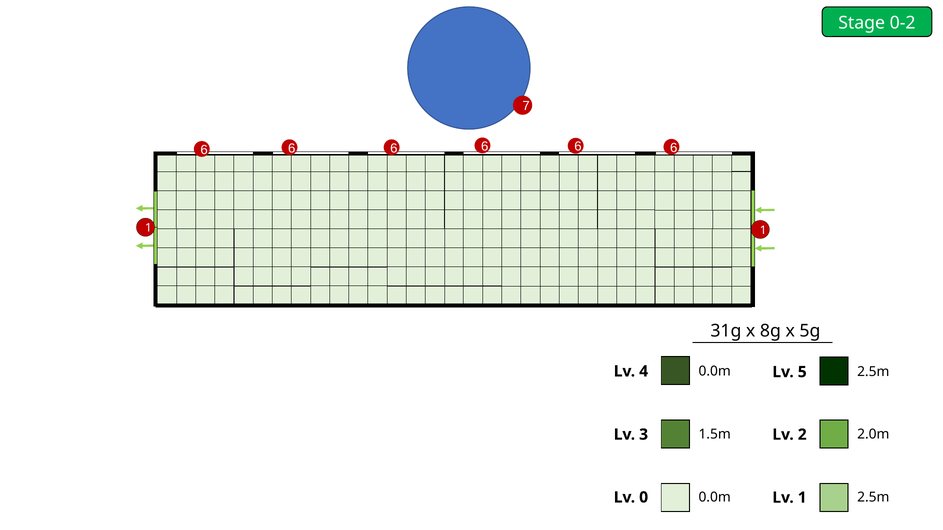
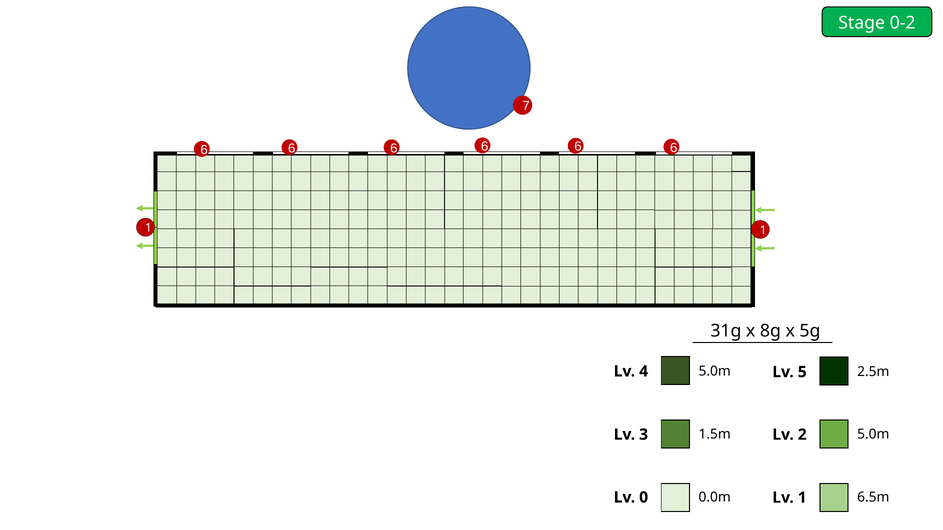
0.0m: 0.0m -> 5.0m (715, 371)
2.0m: 2.0m -> 5.0m (873, 435)
0 2.5m: 2.5m -> 6.5m (873, 498)
